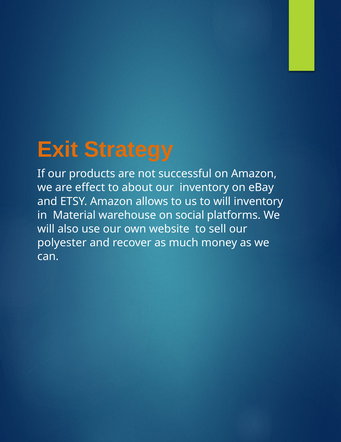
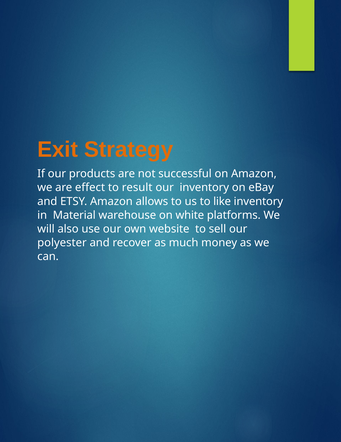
about: about -> result (137, 187)
to will: will -> like (222, 201)
social: social -> white (190, 215)
